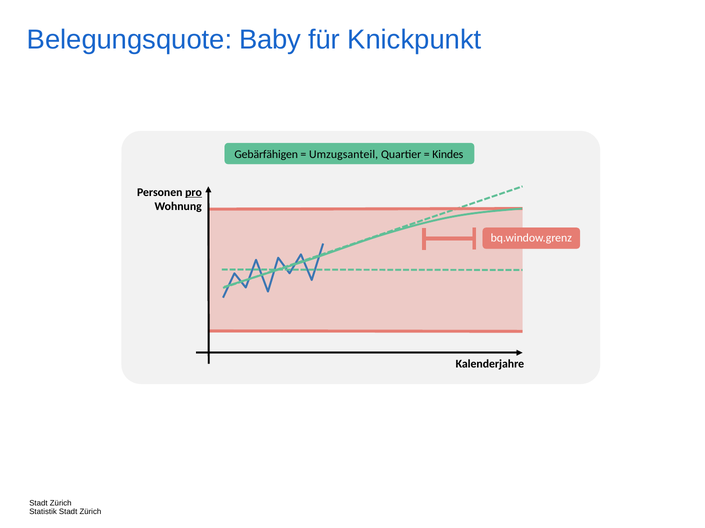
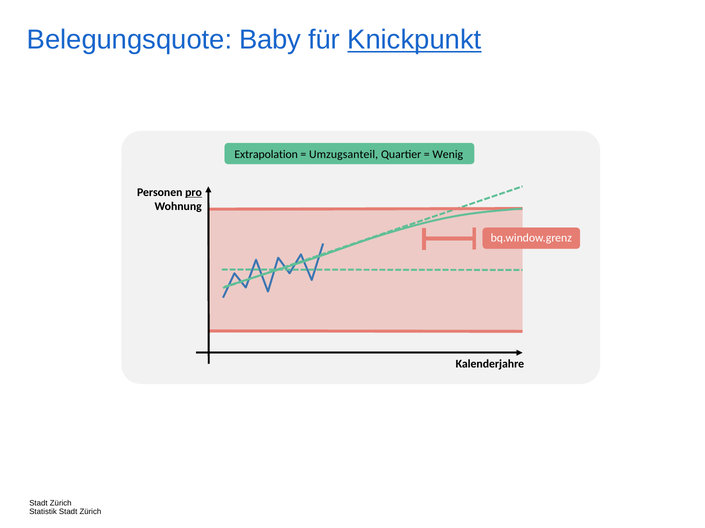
Knickpunkt underline: none -> present (414, 40)
Gebärfähigen: Gebärfähigen -> Extrapolation (266, 154)
Kindes: Kindes -> Wenig (448, 154)
